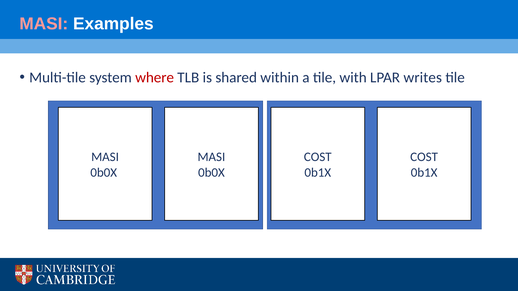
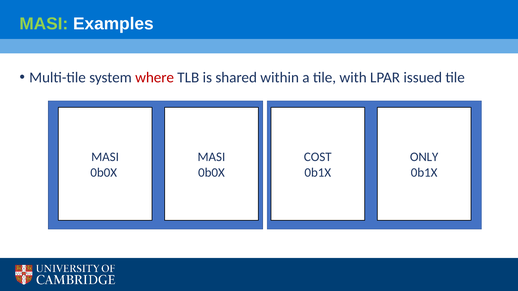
MASI colour: pink -> light green (44, 24)
writes: writes -> issued (423, 78)
COST: COST -> ONLY (424, 157)
